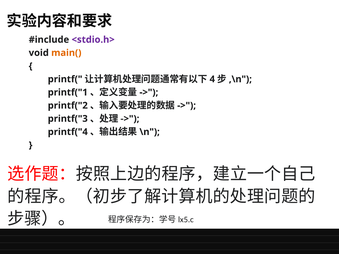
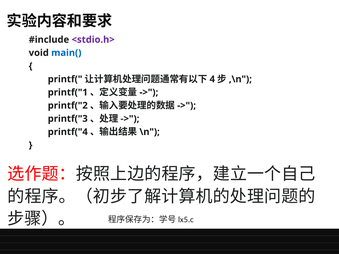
main( colour: orange -> blue (66, 53)
